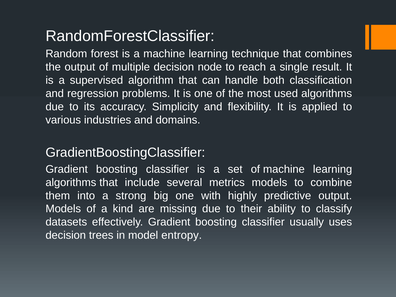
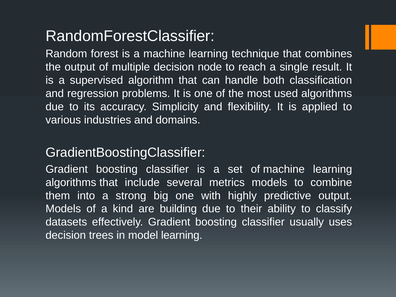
missing: missing -> building (178, 209)
model entropy: entropy -> learning (182, 235)
